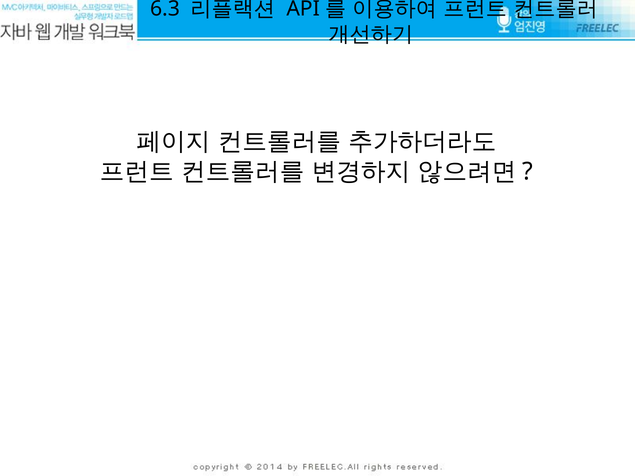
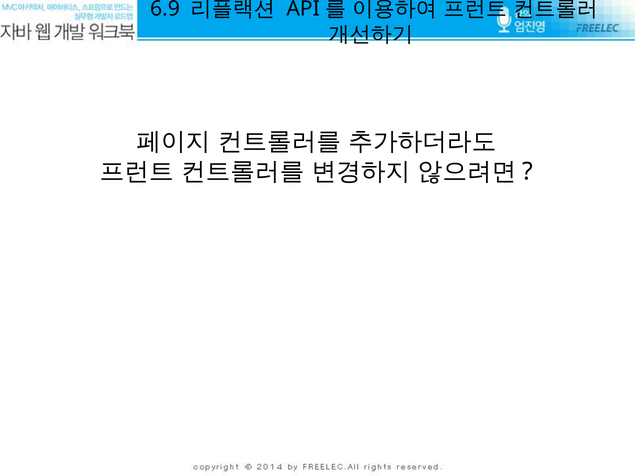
6.3: 6.3 -> 6.9 (165, 9)
